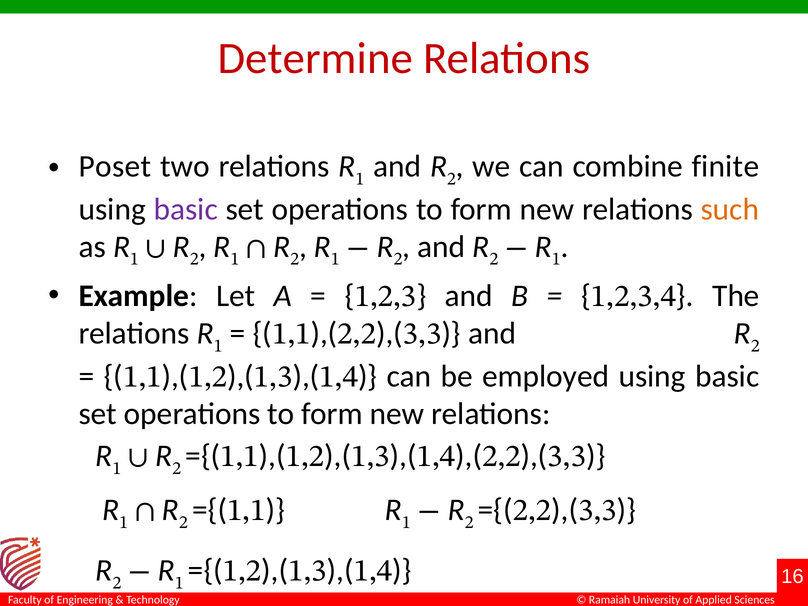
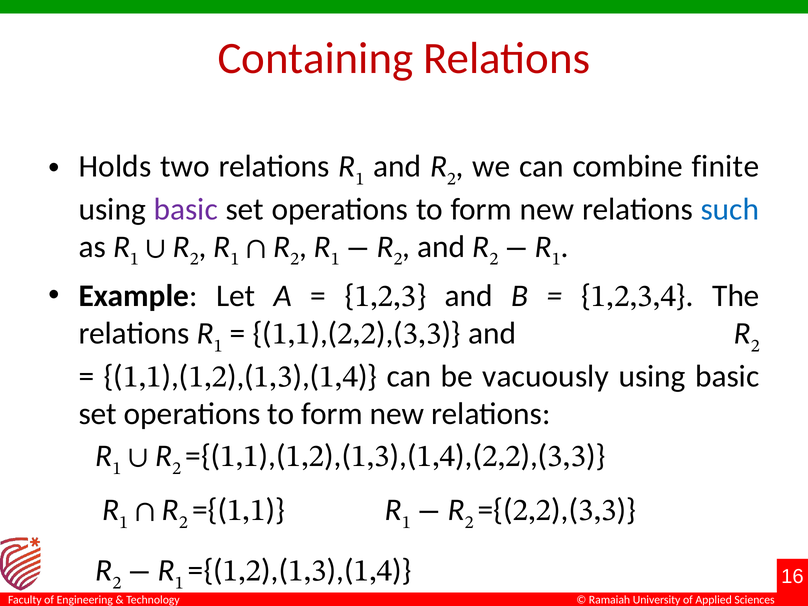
Determine: Determine -> Containing (315, 58)
Poset: Poset -> Holds (115, 166)
such colour: orange -> blue (730, 209)
employed: employed -> vacuously (546, 376)
